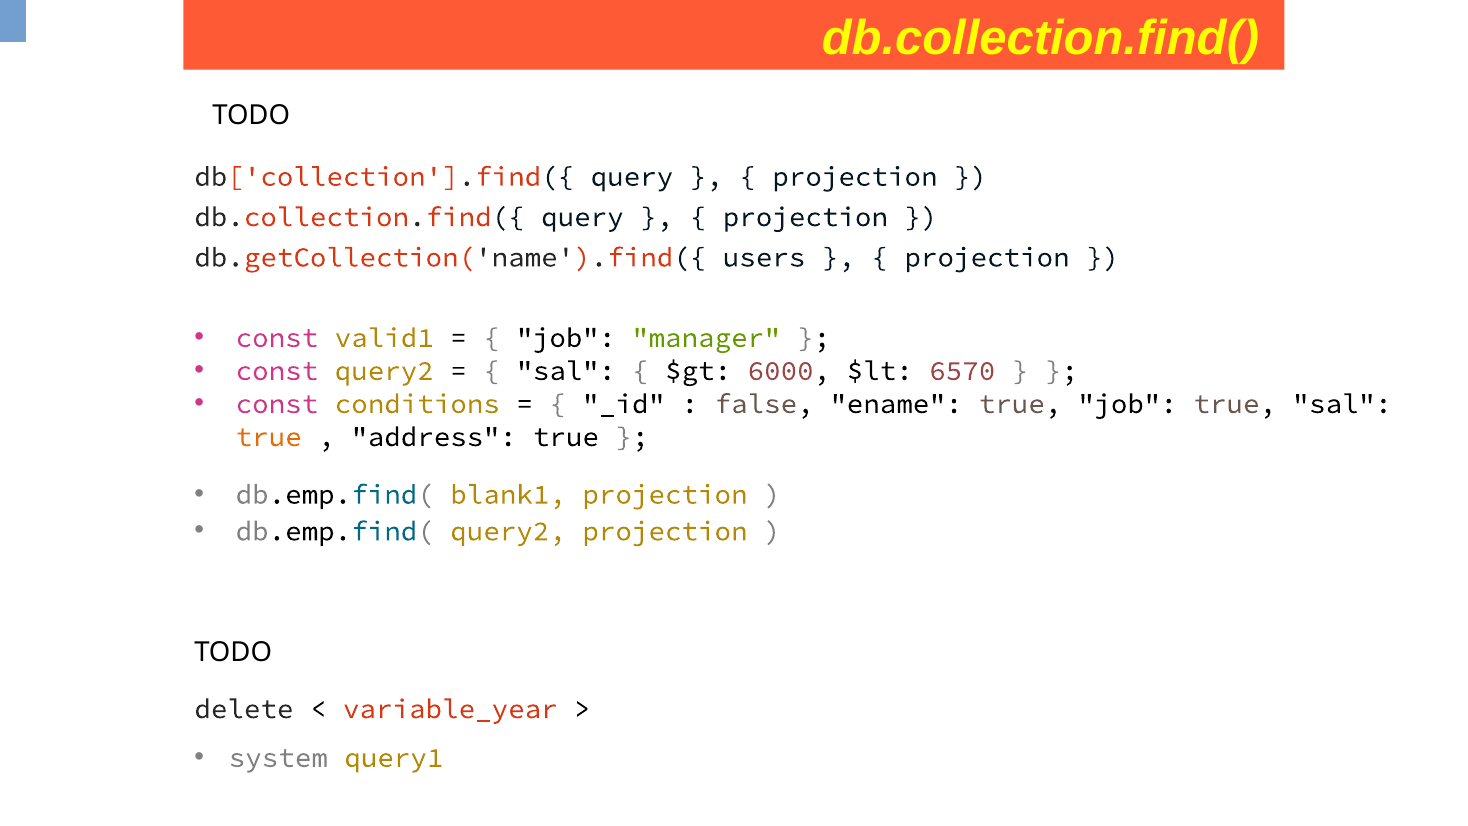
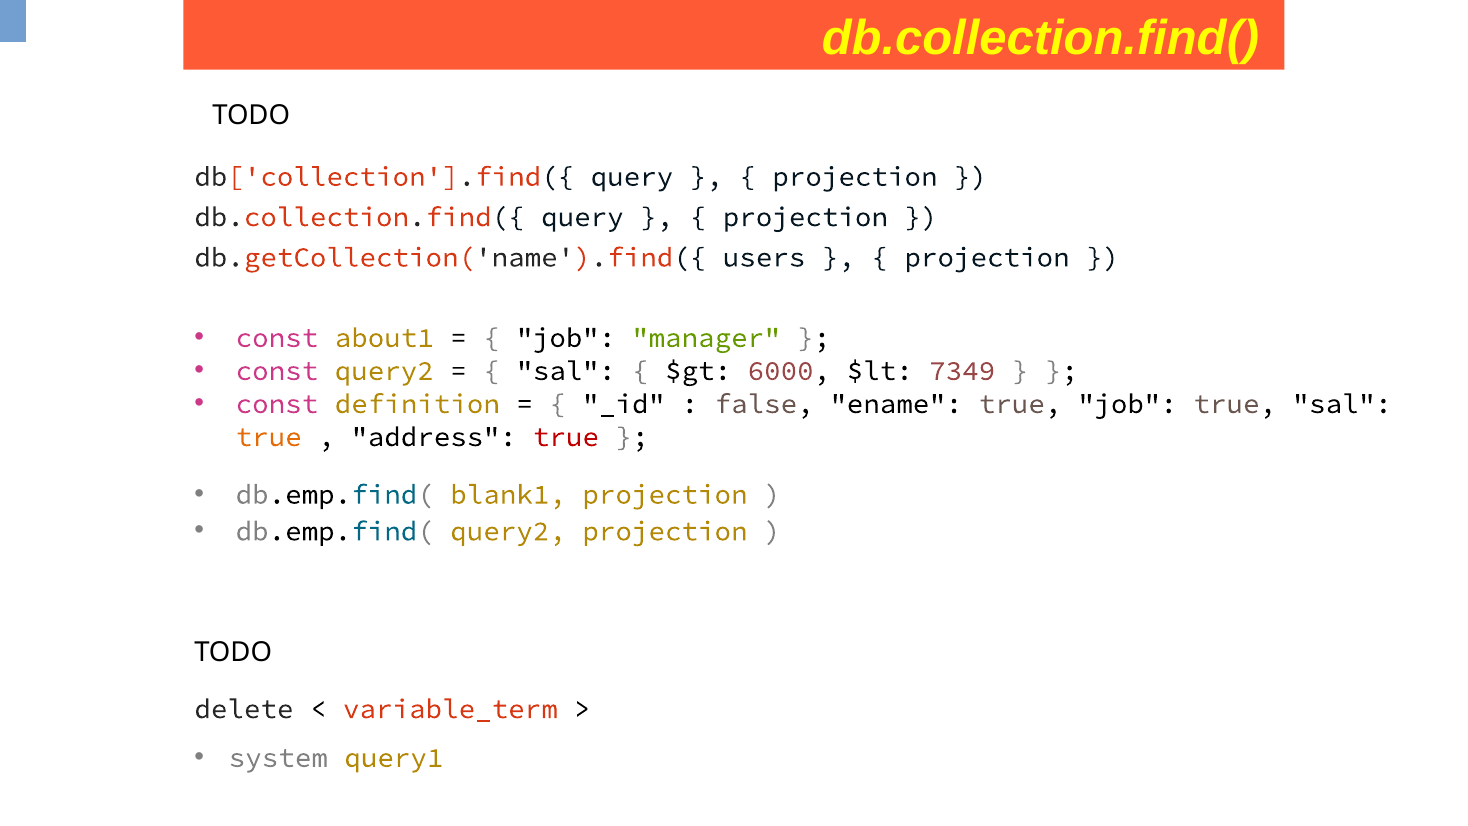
valid1: valid1 -> about1 (384, 338)
6570: 6570 -> 7349 (962, 371)
conditions: conditions -> definition (417, 404)
true colour: black -> red (566, 437)
variable_year: variable_year -> variable_term (450, 709)
